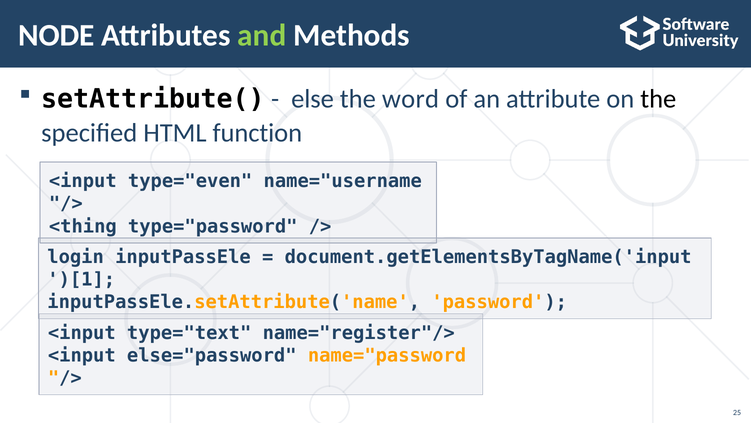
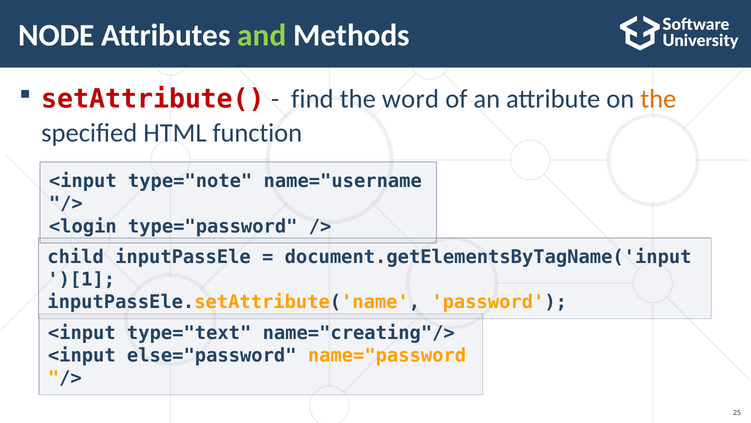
setAttribute( colour: black -> red (153, 99)
else: else -> find (312, 99)
the colour: black -> orange (658, 99)
type="even: type="even -> type="note (190, 181)
<thing: <thing -> <login (83, 226)
login: login -> child (76, 257)
name="register"/>: name="register"/> -> name="creating"/> (359, 333)
